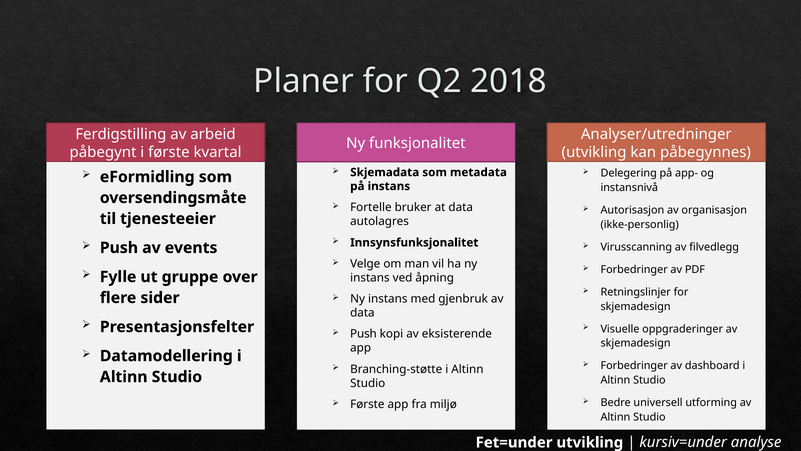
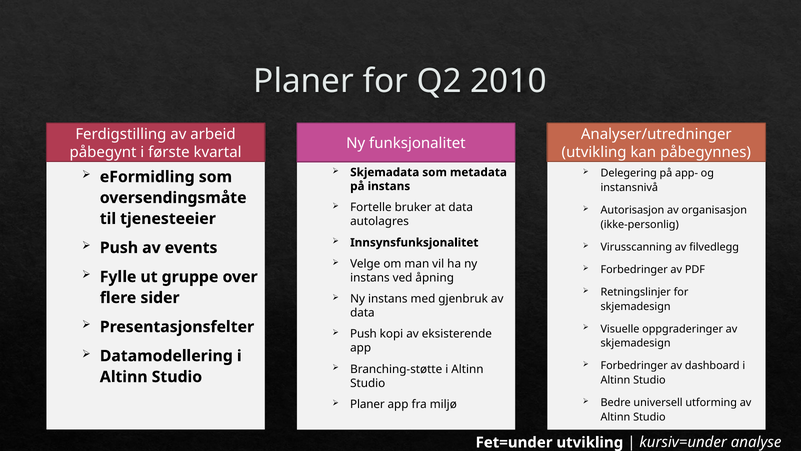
2018: 2018 -> 2010 (509, 81)
Første: Første -> Planer (367, 404)
